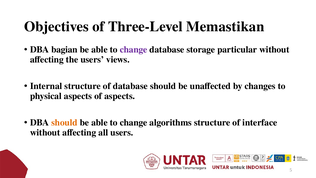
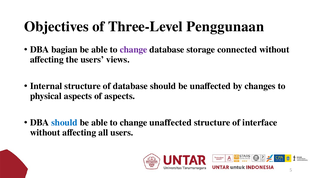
Memastikan: Memastikan -> Penggunaan (225, 27)
particular: particular -> connected (237, 50)
should colour: orange -> blue (64, 122)
change algorithms: algorithms -> unaffected (171, 122)
